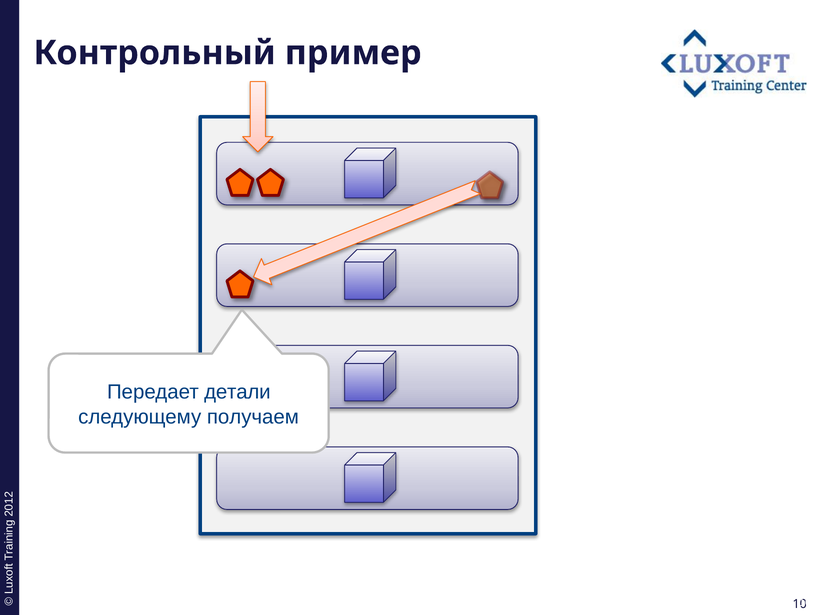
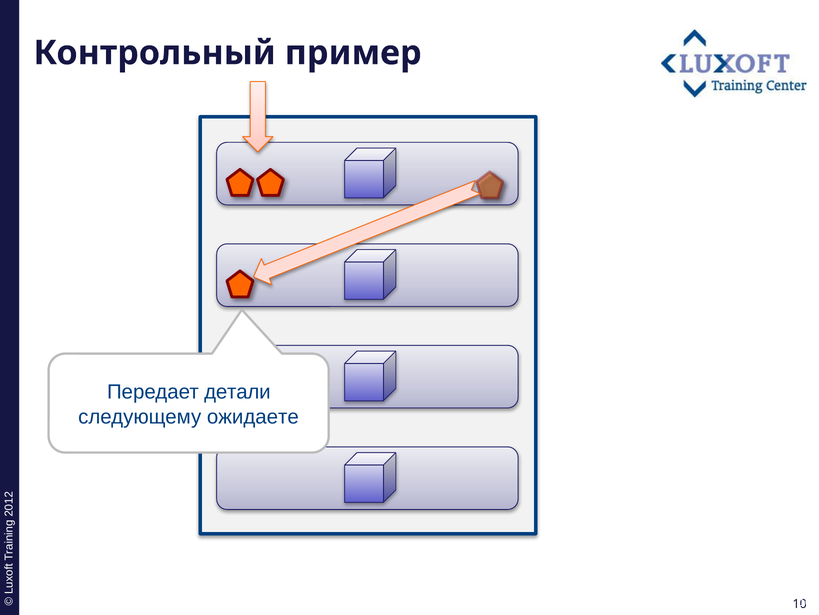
получаем: получаем -> ожидаете (253, 416)
